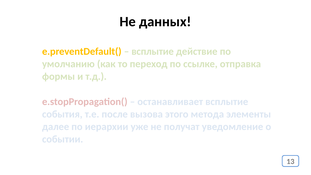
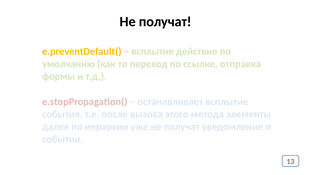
данных: данных -> получат (165, 22)
